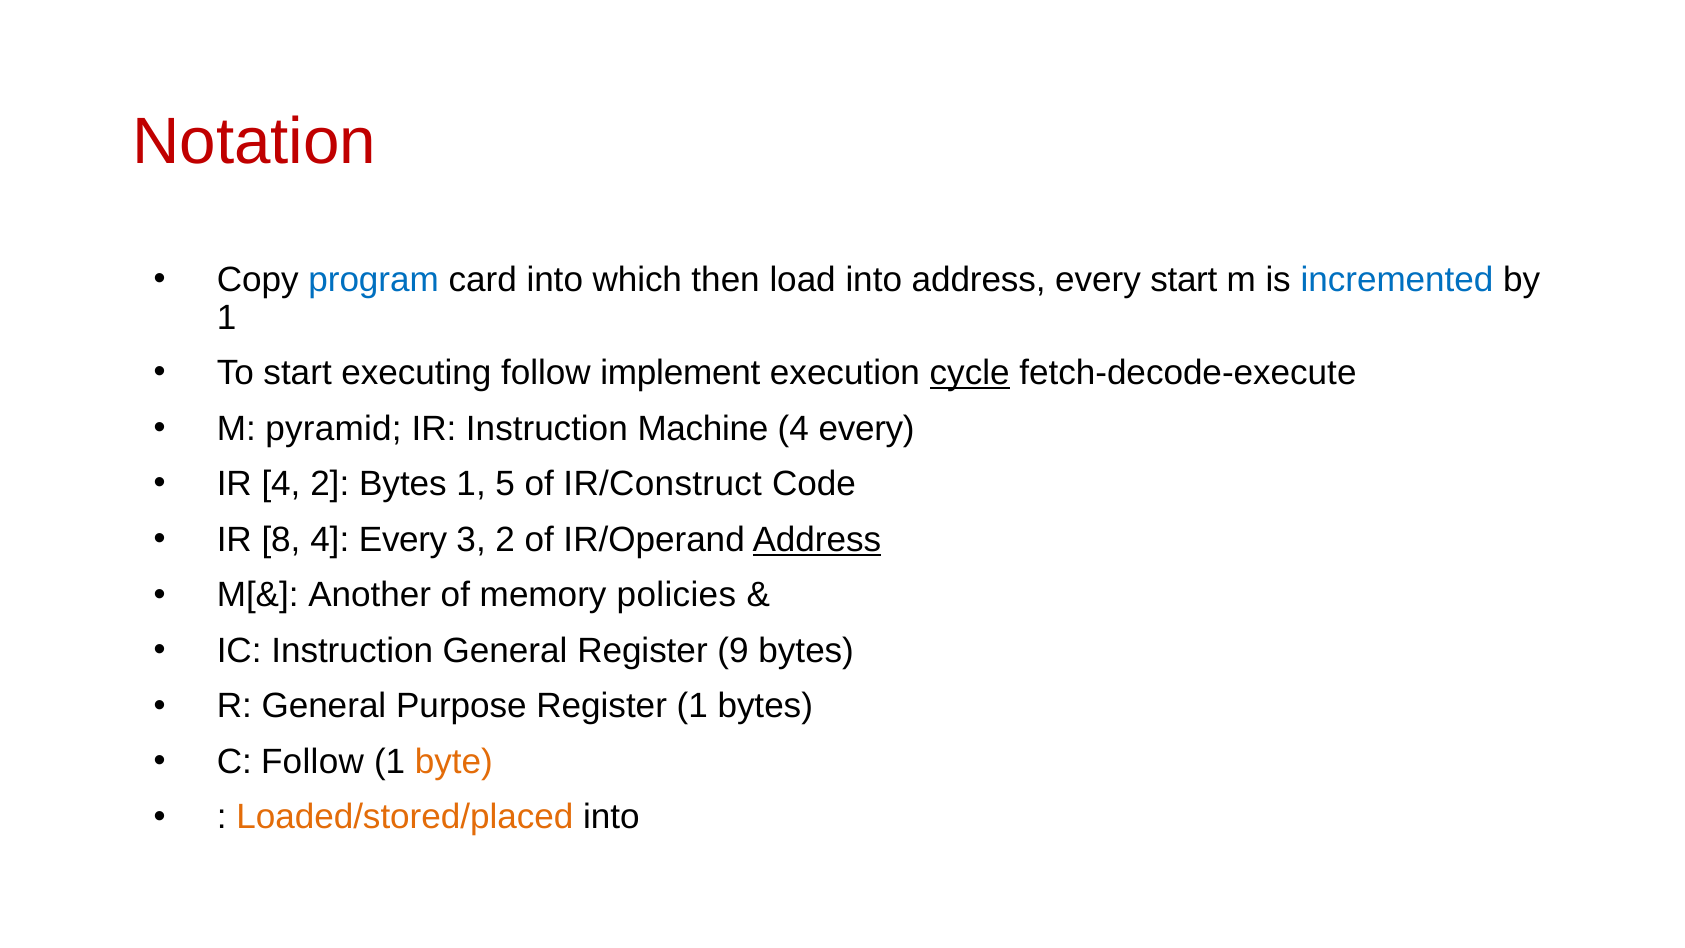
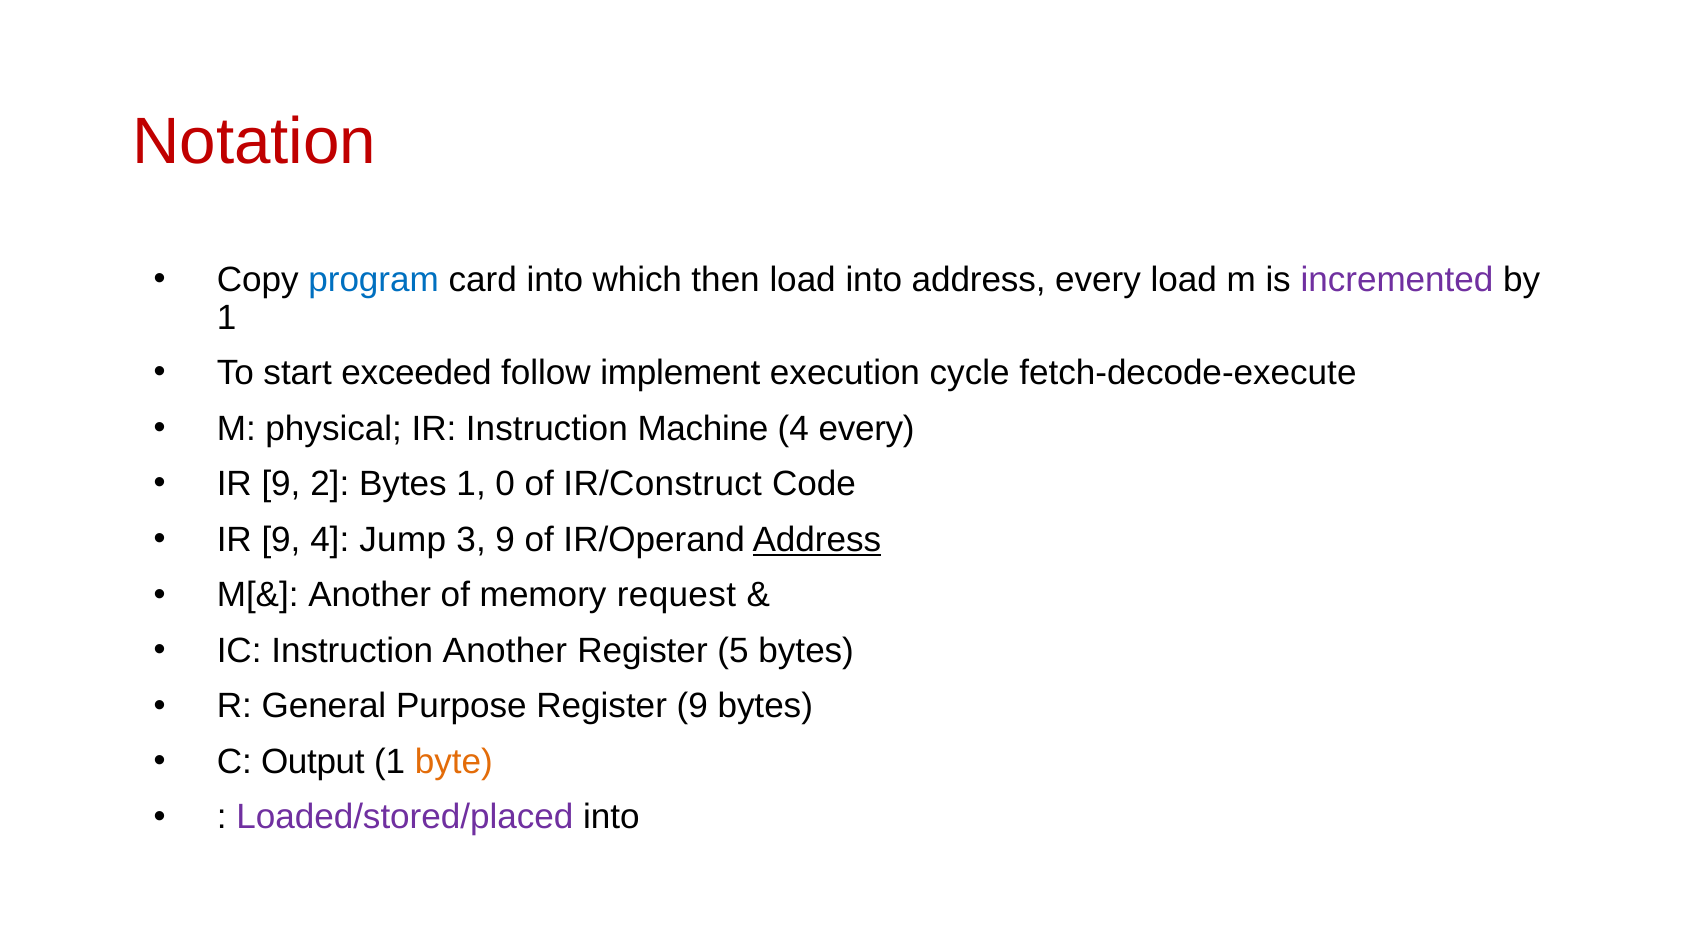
every start: start -> load (1184, 279)
incremented colour: blue -> purple (1397, 279)
executing: executing -> exceeded (417, 373)
cycle underline: present -> none (970, 373)
pyramid: pyramid -> physical (334, 428)
4: 4 -> 9 (281, 484)
5: 5 -> 0 (505, 484)
8: 8 -> 9 (281, 539)
Every: Every -> Jump (403, 539)
3 2: 2 -> 9 (505, 539)
policies: policies -> request (676, 595)
Instruction General: General -> Another (505, 651)
9: 9 -> 5 (733, 651)
Register 1: 1 -> 9 (692, 706)
C Follow: Follow -> Output (313, 762)
Loaded/stored/placed colour: orange -> purple (405, 817)
